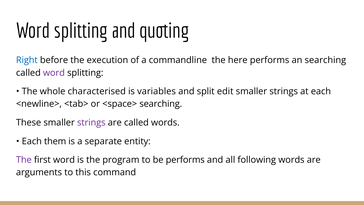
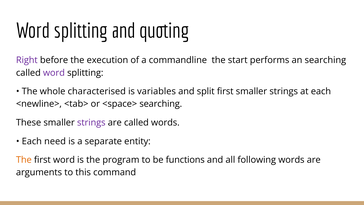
Right colour: blue -> purple (27, 60)
here: here -> start (238, 60)
split edit: edit -> first (225, 91)
them: them -> need (55, 141)
The colour: purple -> orange (24, 160)
be performs: performs -> functions (185, 160)
